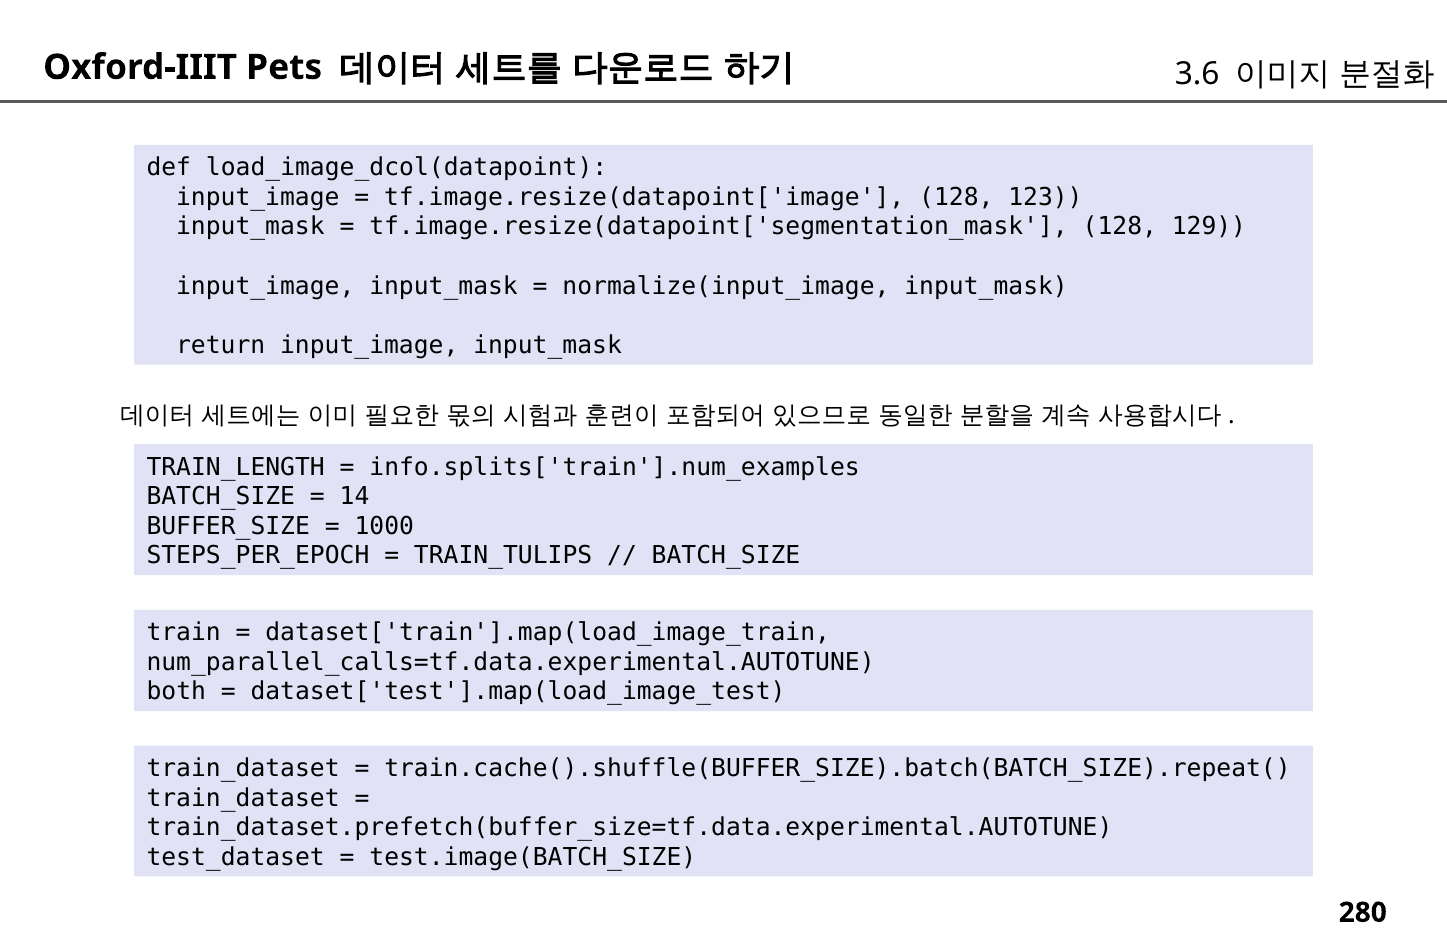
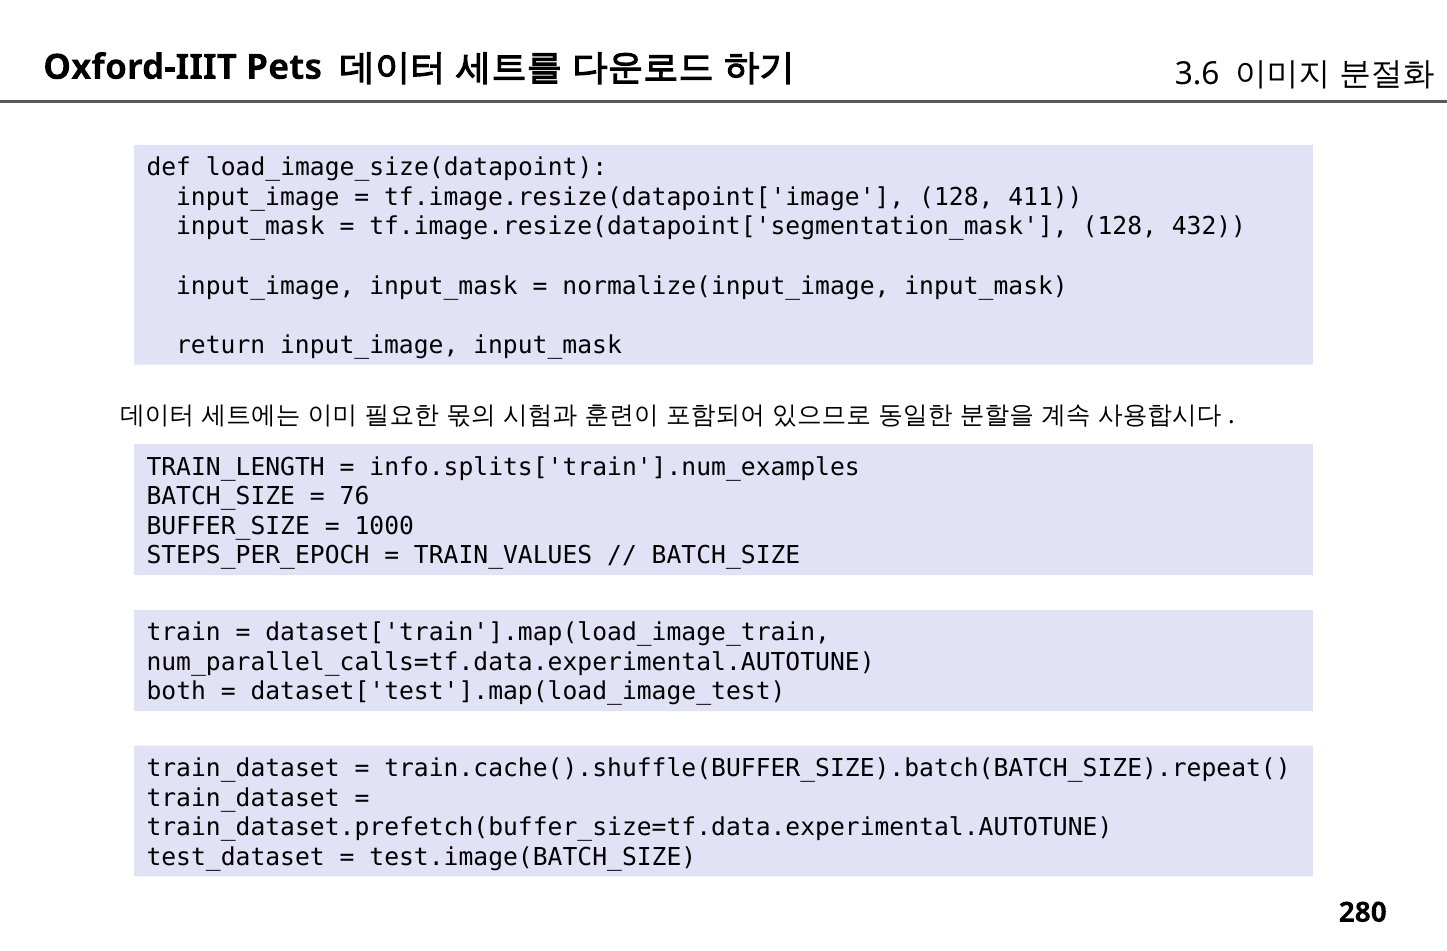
load_image_dcol(datapoint: load_image_dcol(datapoint -> load_image_size(datapoint (407, 168)
123: 123 -> 411 (1045, 197)
129: 129 -> 432 (1209, 227)
14: 14 -> 76 (355, 496)
TRAIN_TULIPS: TRAIN_TULIPS -> TRAIN_VALUES (503, 555)
